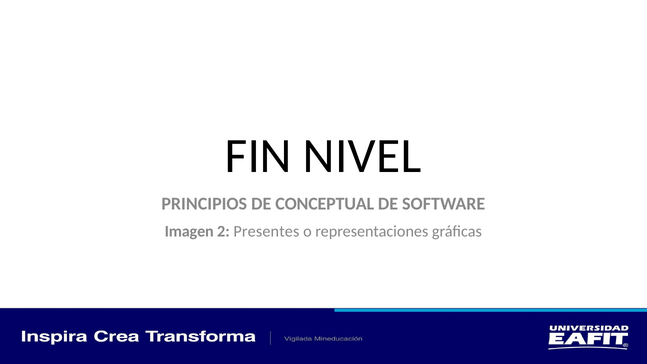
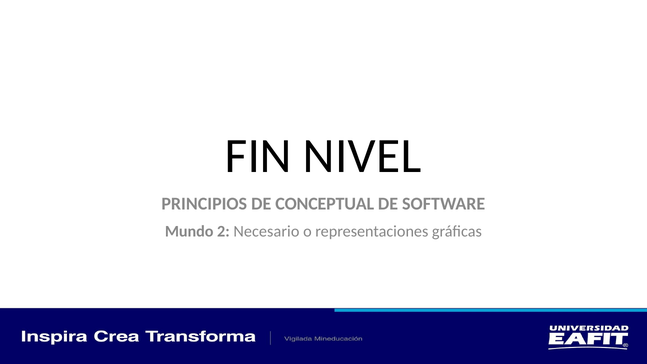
Imagen: Imagen -> Mundo (189, 231)
Presentes: Presentes -> Necesario (266, 231)
